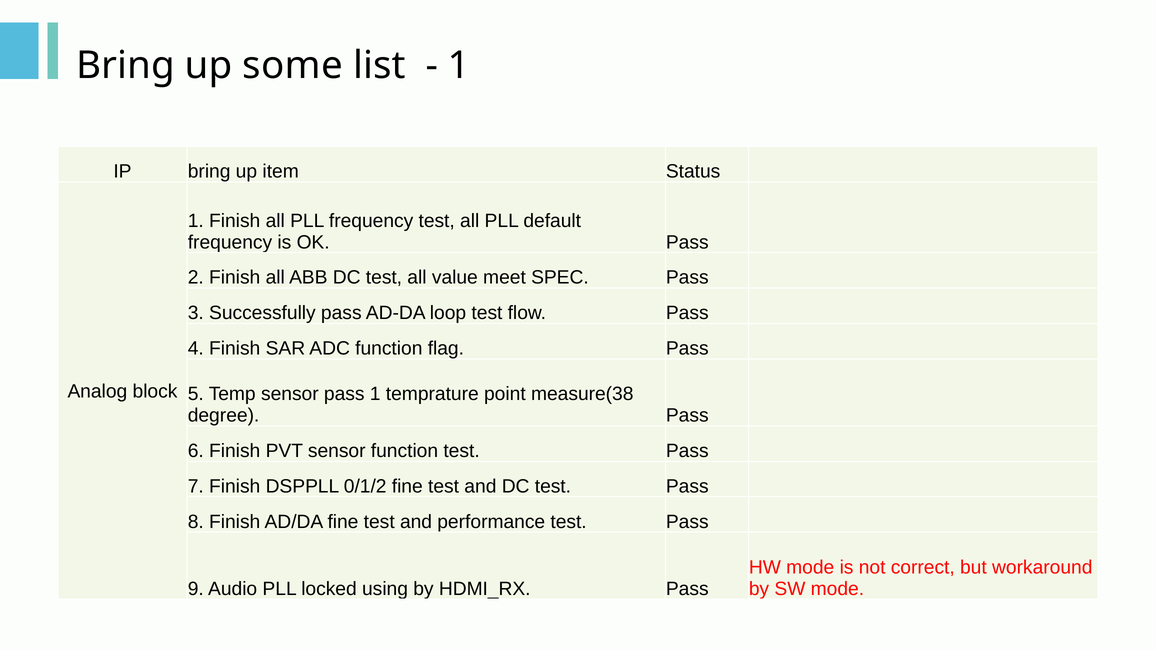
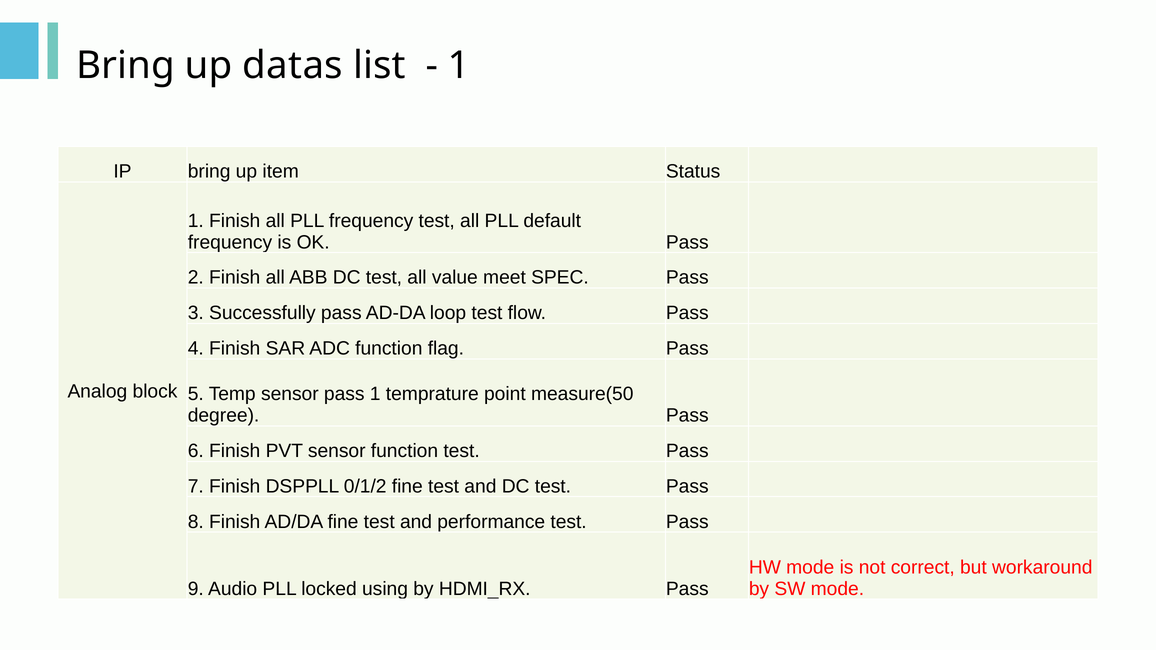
some: some -> datas (293, 66)
measure(38: measure(38 -> measure(50 (582, 394)
